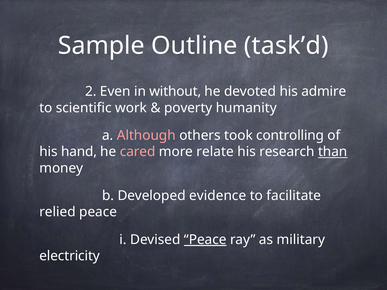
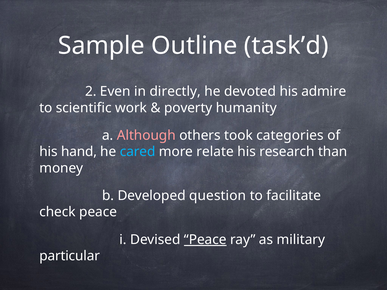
without: without -> directly (175, 92)
controlling: controlling -> categories (290, 136)
cared colour: pink -> light blue (138, 152)
than underline: present -> none (333, 152)
evidence: evidence -> question (218, 196)
relied: relied -> check (57, 212)
electricity: electricity -> particular (70, 256)
